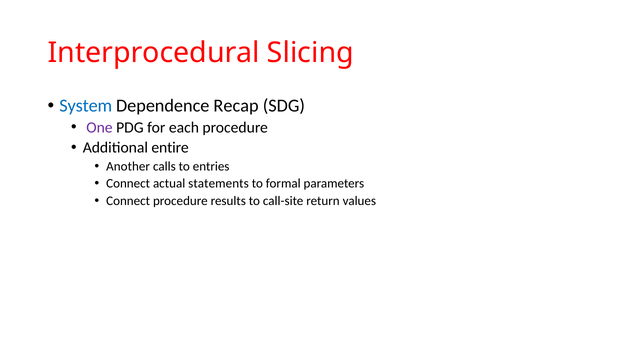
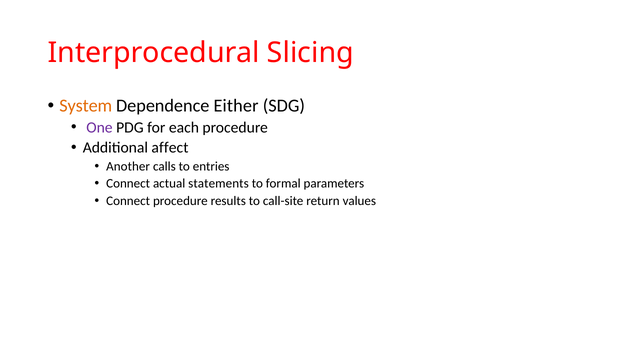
System colour: blue -> orange (86, 106)
Recap: Recap -> Either (236, 106)
entire: entire -> affect (170, 147)
